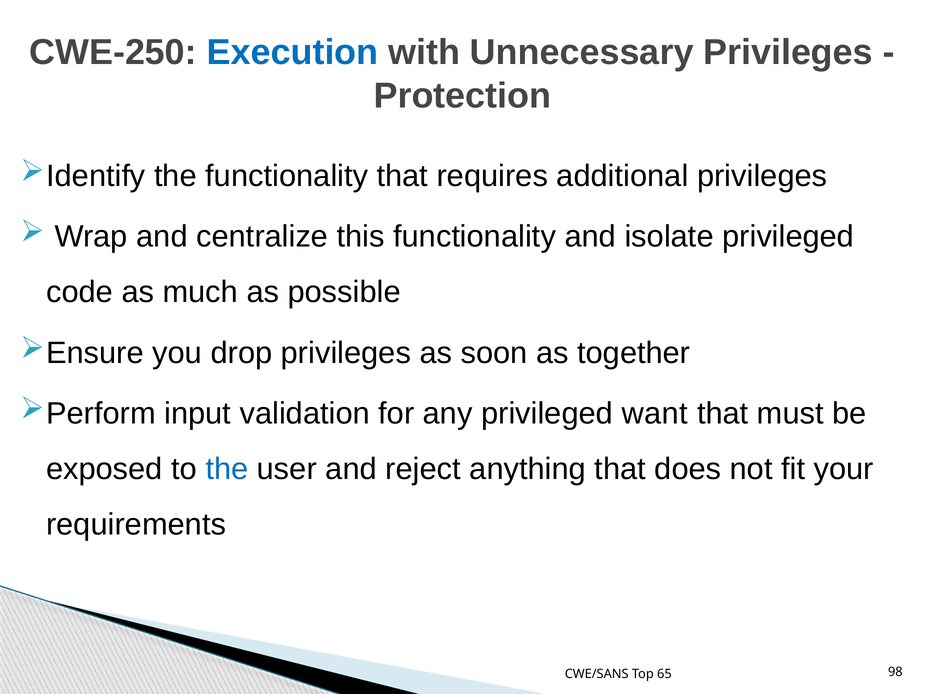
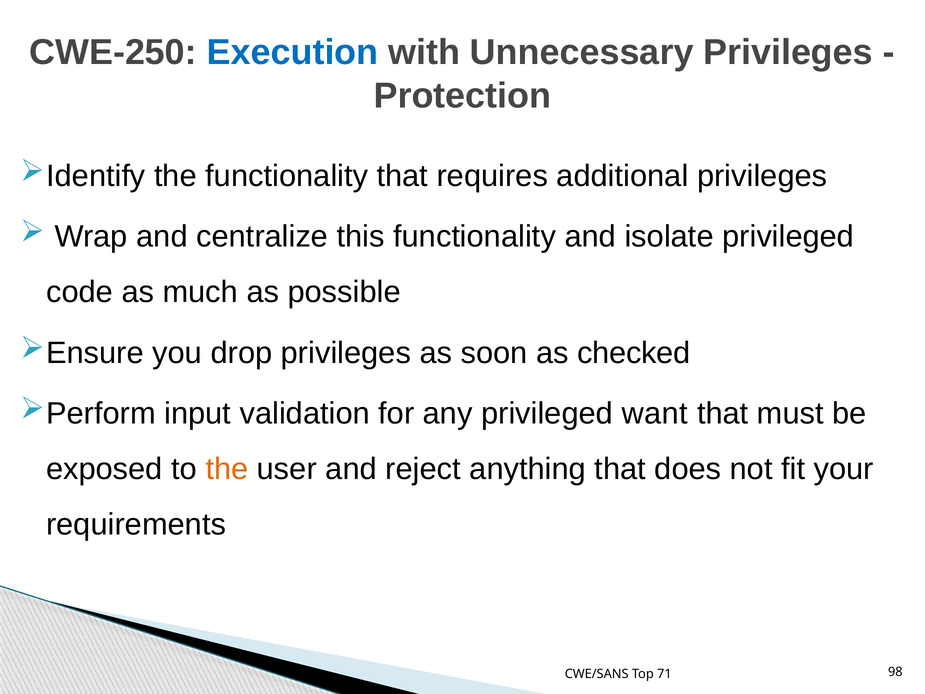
together: together -> checked (634, 353)
the colour: blue -> orange (227, 469)
65: 65 -> 71 (664, 674)
